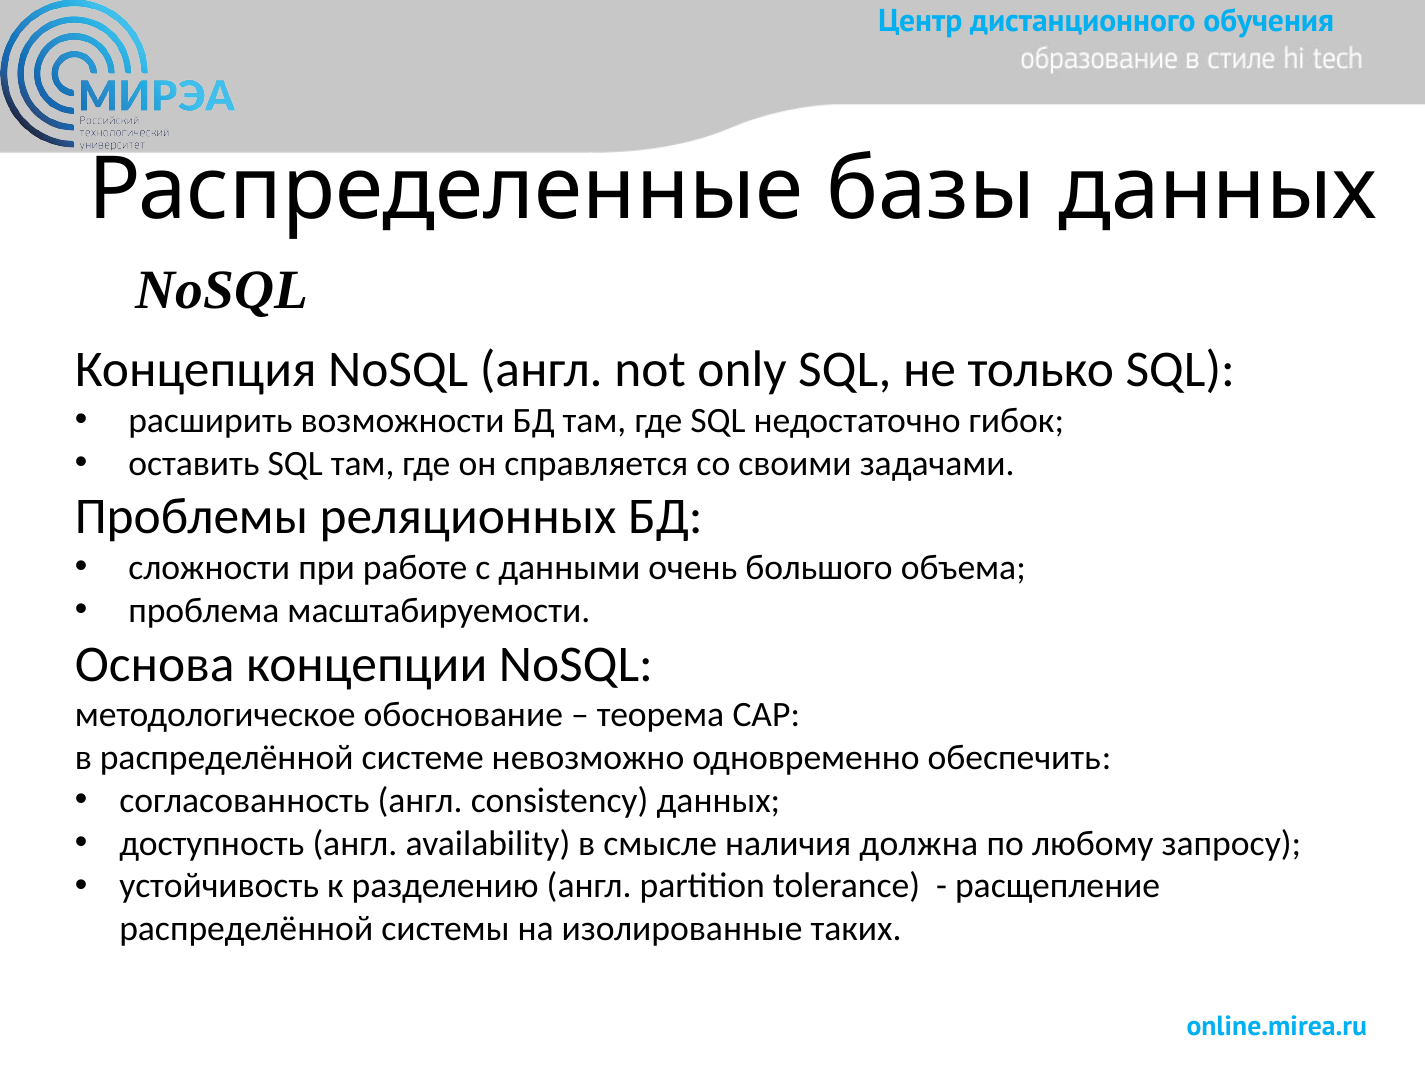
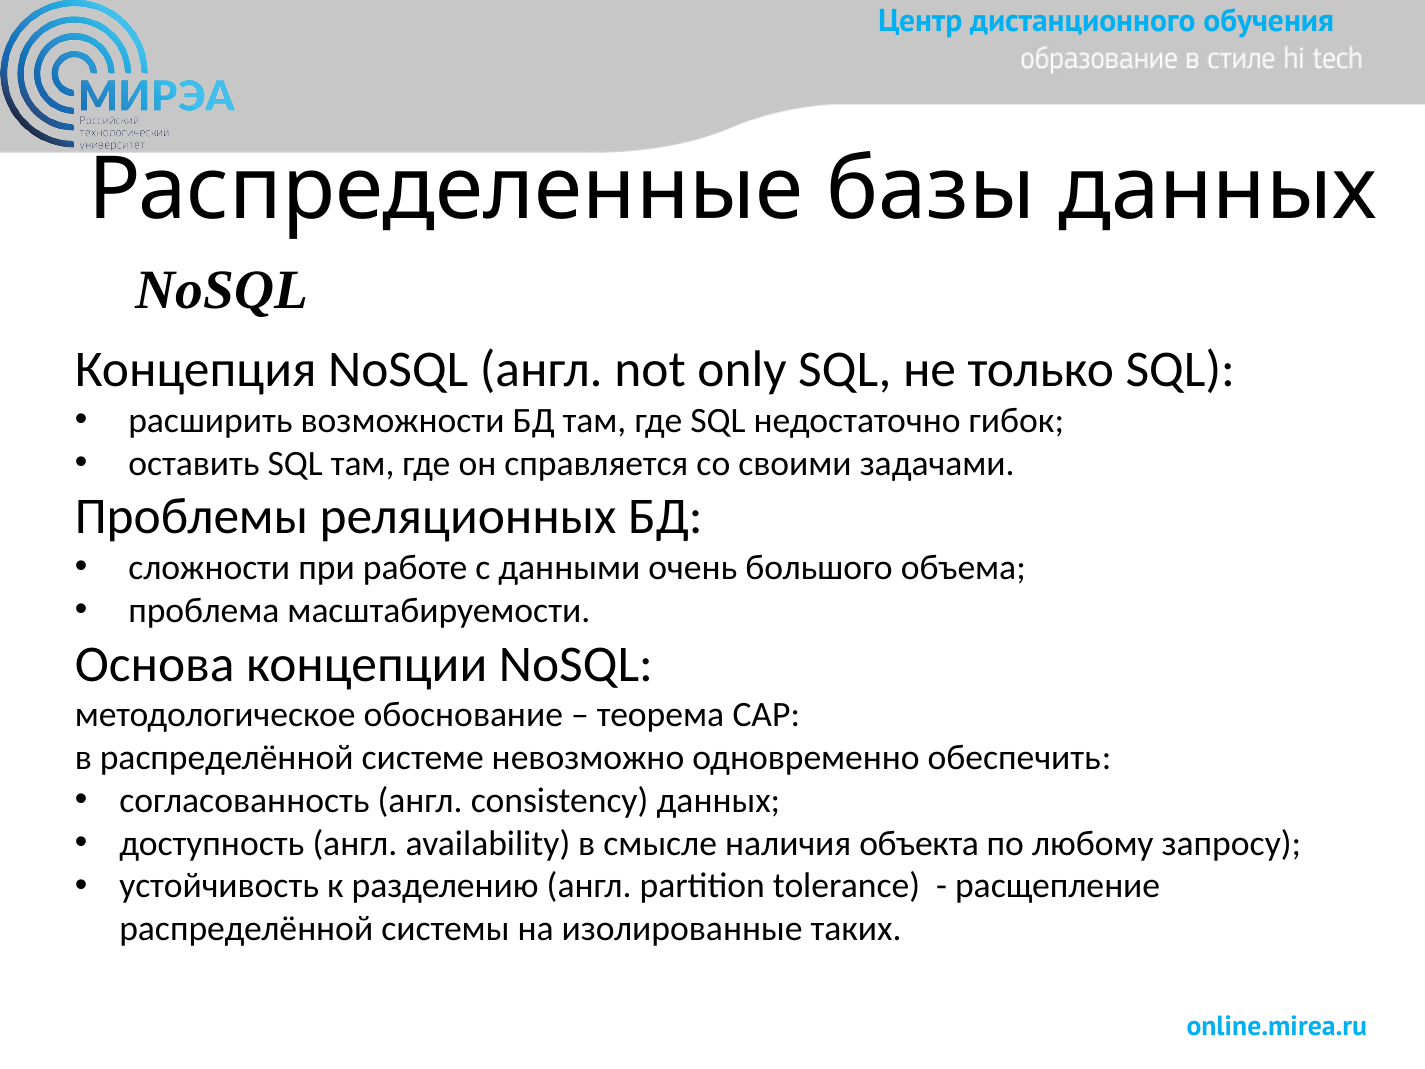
должна: должна -> объекта (919, 843)
